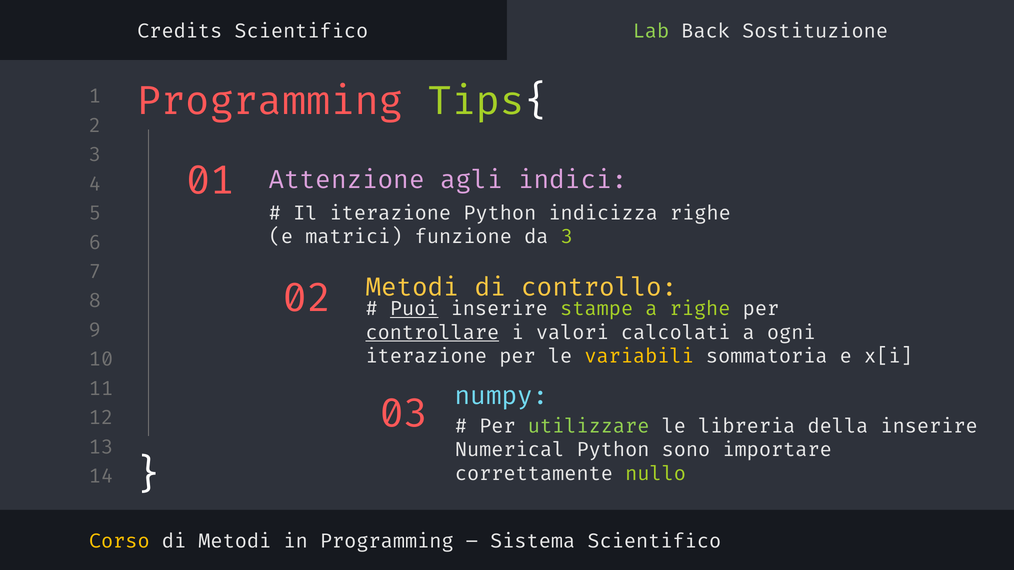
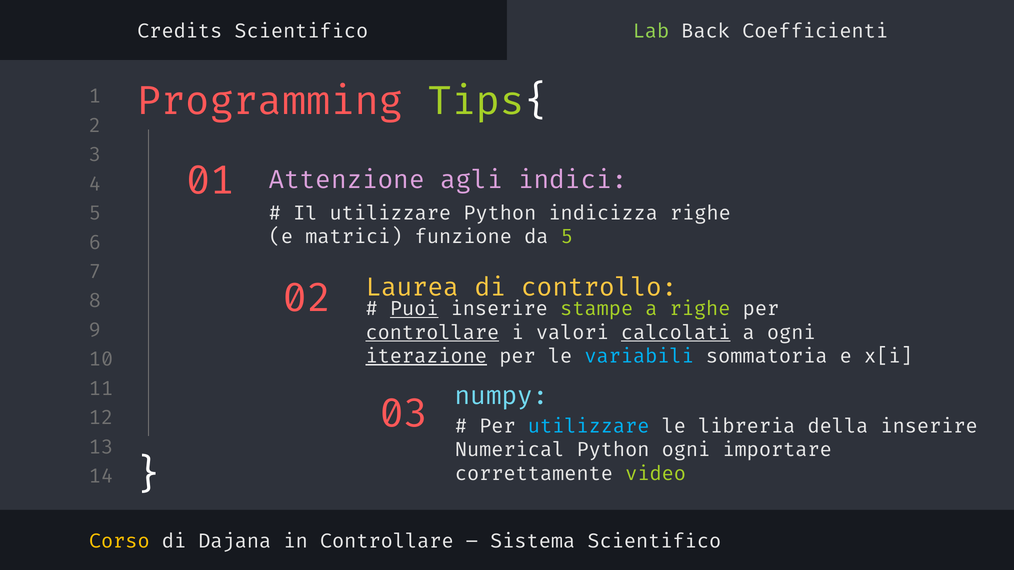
Sostituzione: Sostituzione -> Coefficienti (815, 31)
Il iterazione: iterazione -> utilizzare (390, 213)
da 3: 3 -> 5 (567, 237)
Metodi: Metodi -> Laurea (412, 288)
calcolati underline: none -> present (676, 333)
iterazione underline: none -> present (426, 357)
variabili colour: yellow -> light blue (639, 357)
utilizzare colour: light green -> light blue (589, 426)
Python sono: sono -> ogni (686, 450)
nullo: nullo -> video (656, 474)
di Metodi: Metodi -> Dajana (235, 542)
in Programming: Programming -> Controllare (387, 542)
